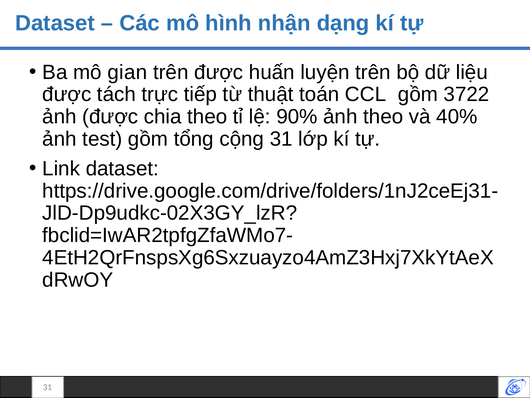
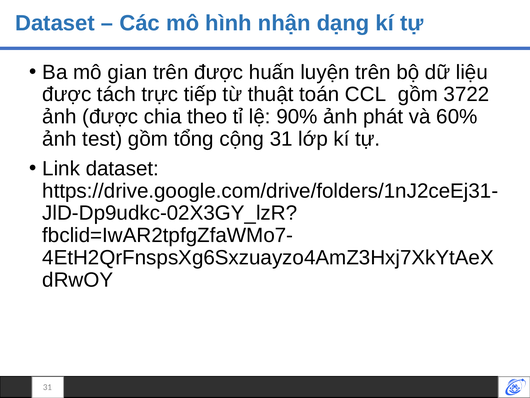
ảnh theo: theo -> phát (383, 117)
40%: 40% -> 60% (457, 117)
